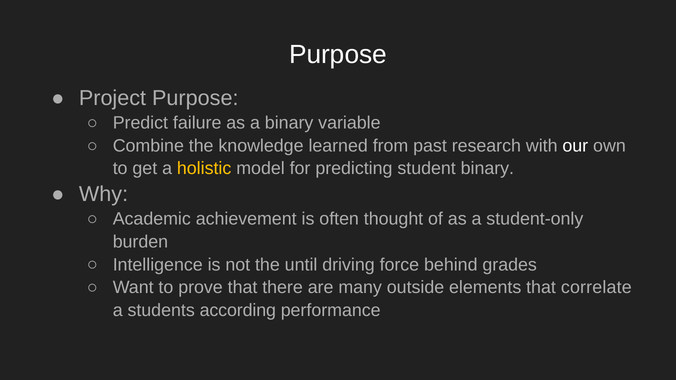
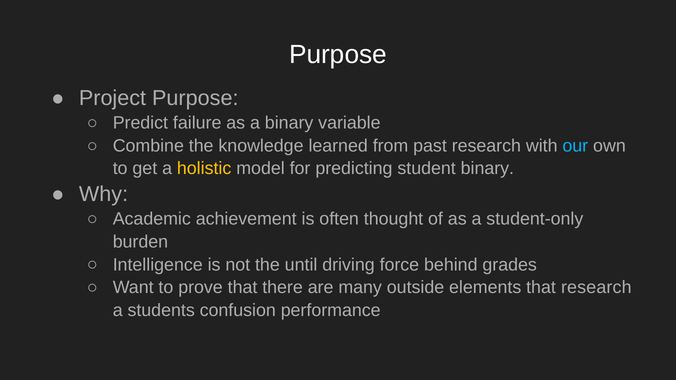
our colour: white -> light blue (575, 146)
that correlate: correlate -> research (596, 288)
according: according -> confusion (238, 310)
